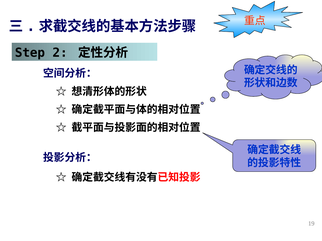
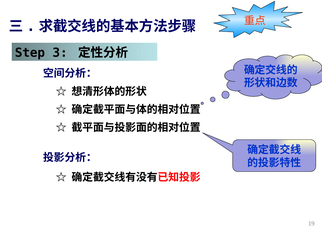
2: 2 -> 3 (60, 53)
